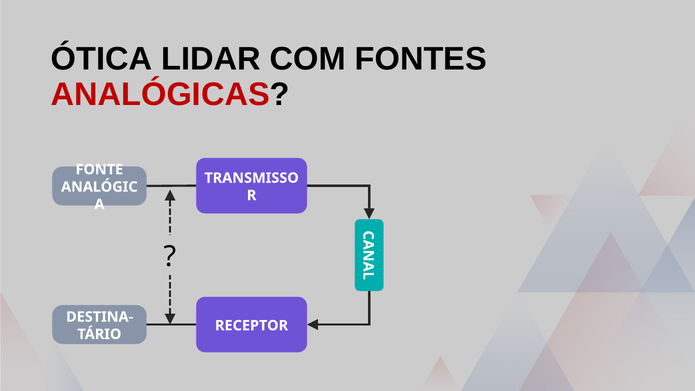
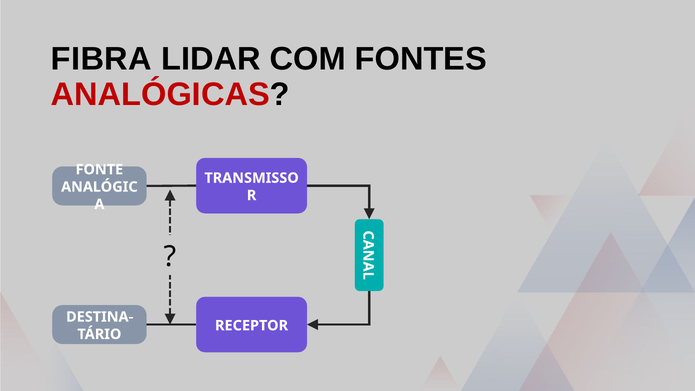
ÓTICA: ÓTICA -> FIBRA (101, 59)
